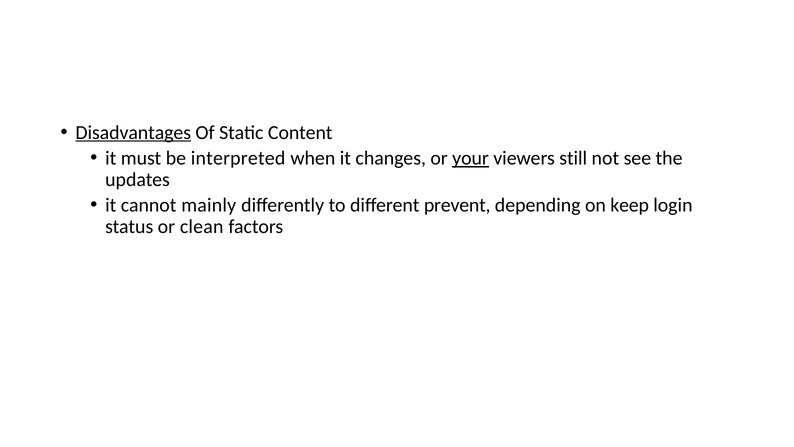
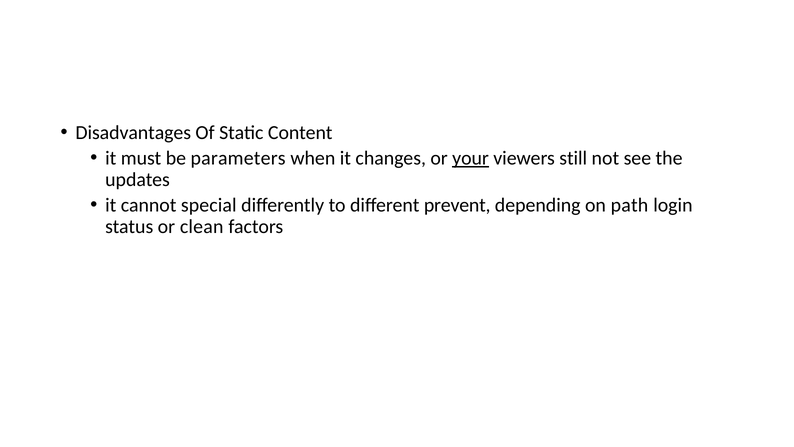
Disadvantages underline: present -> none (133, 132)
interpreted: interpreted -> parameters (238, 158)
mainly: mainly -> special (209, 205)
keep: keep -> path (629, 205)
